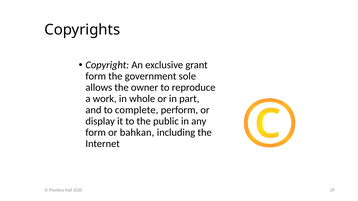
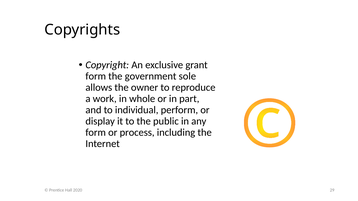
complete: complete -> individual (137, 110)
bahkan: bahkan -> process (137, 133)
